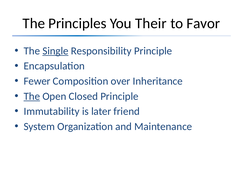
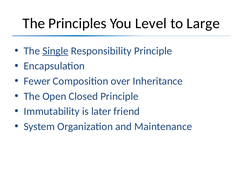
Their: Their -> Level (151, 24)
Favor: Favor -> Large (203, 24)
The underline: present -> none (32, 96)
